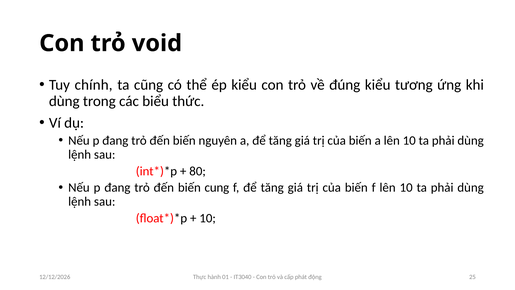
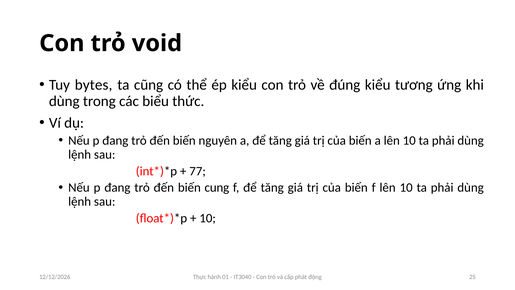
chính: chính -> bytes (94, 85)
80: 80 -> 77 (198, 171)
